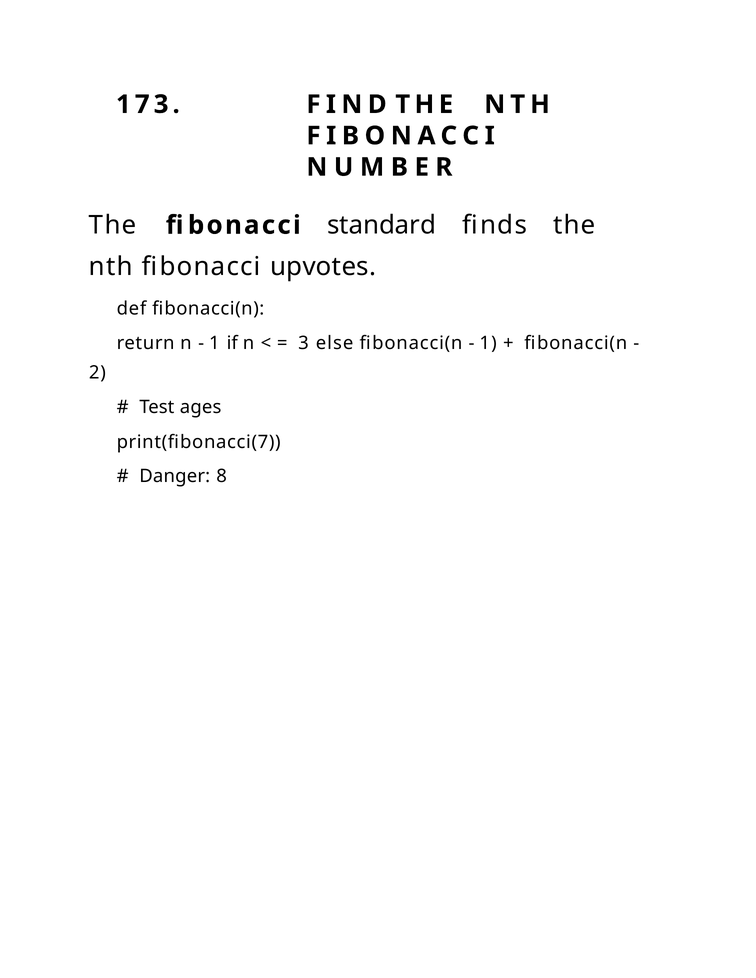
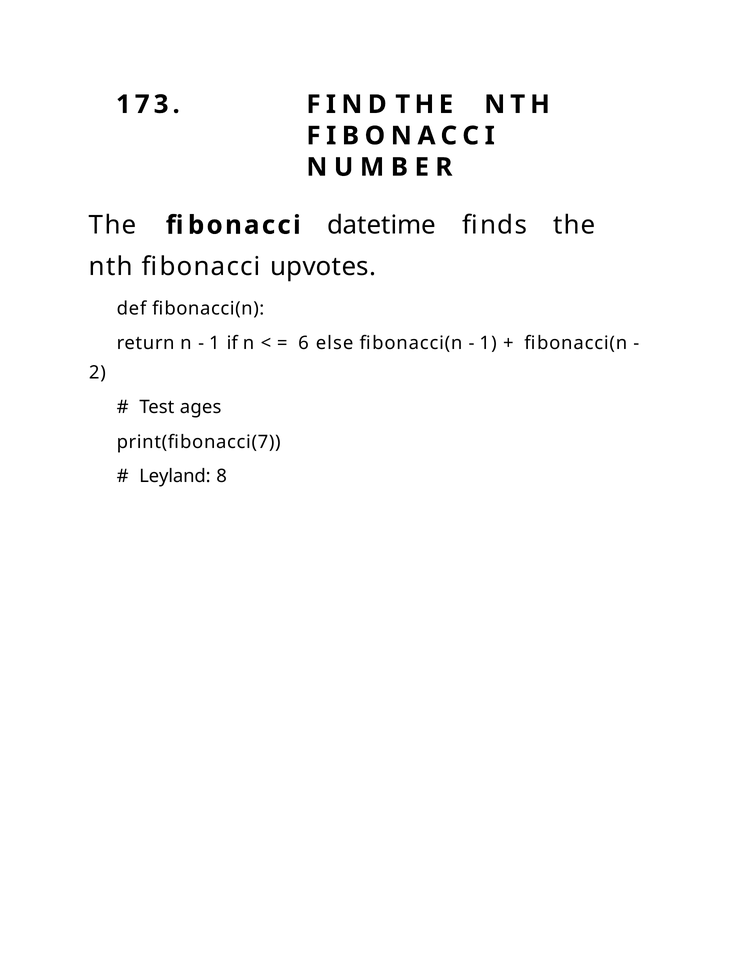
standard: standard -> datetime (382, 225)
3: 3 -> 6 (303, 343)
Danger: Danger -> Leyland (175, 476)
